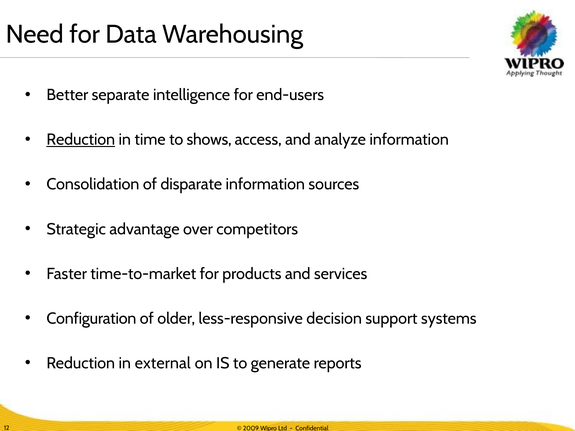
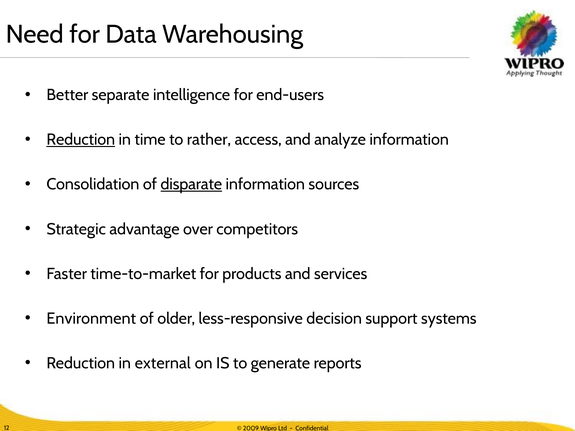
shows: shows -> rather (209, 140)
disparate underline: none -> present (191, 184)
Configuration: Configuration -> Environment (91, 319)
